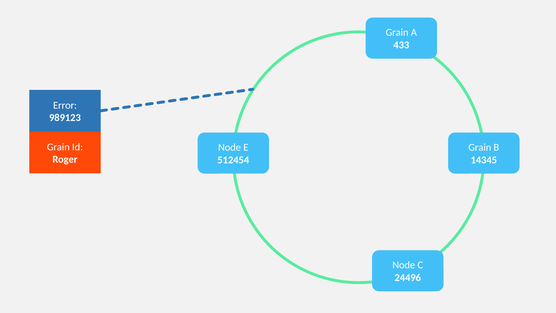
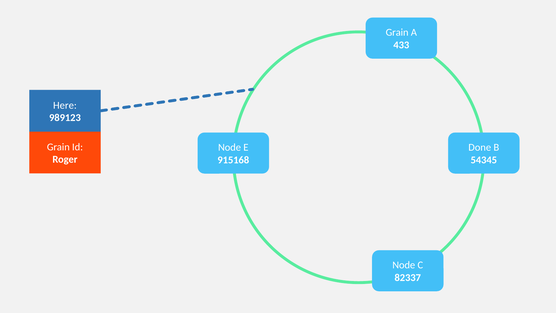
Error: Error -> Here (65, 105)
Grain: Grain -> Done (480, 147)
512454: 512454 -> 915168 (233, 160)
14345: 14345 -> 54345 (484, 160)
24496: 24496 -> 82337 (408, 278)
